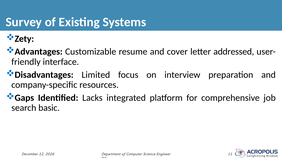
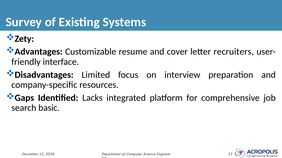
addressed: addressed -> recruiters (234, 52)
